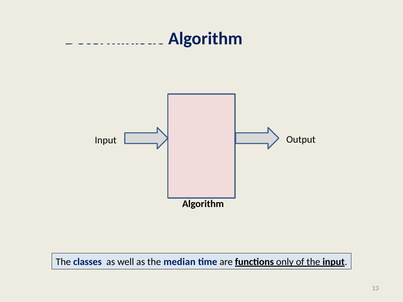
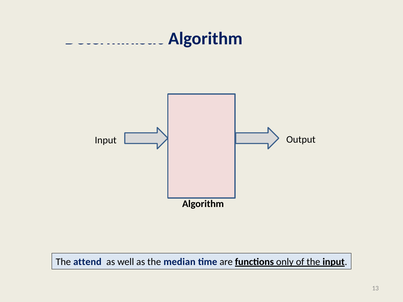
classes: classes -> attend (87, 262)
